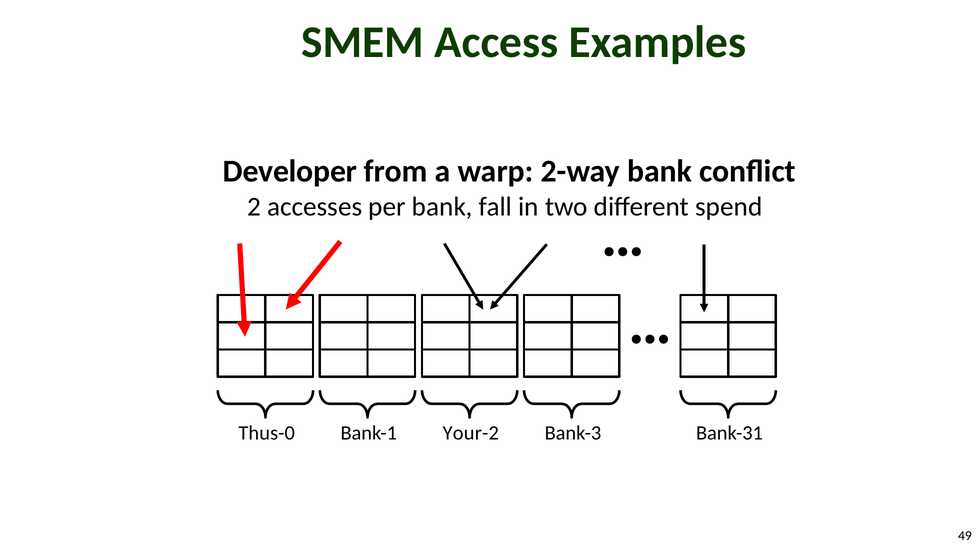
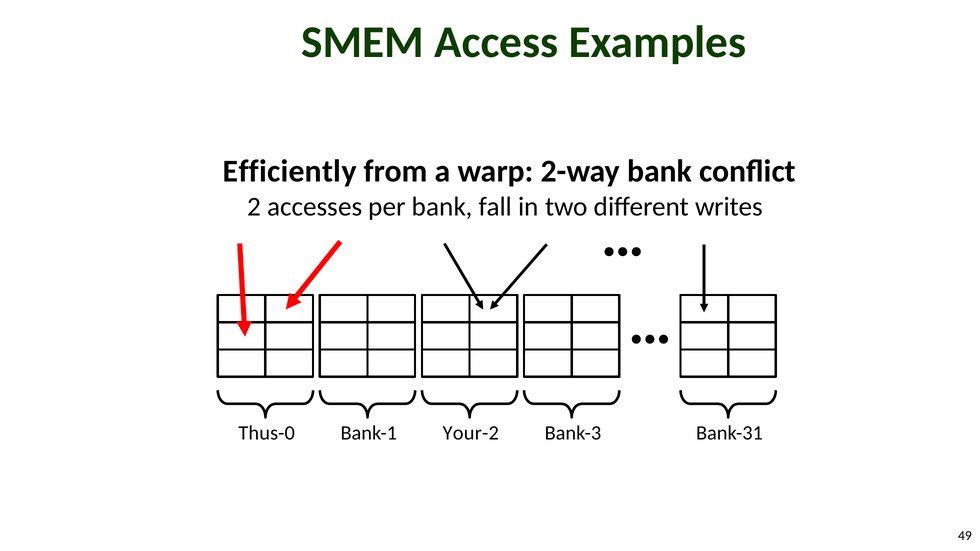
Developer: Developer -> Efficiently (290, 172)
spend: spend -> writes (729, 207)
